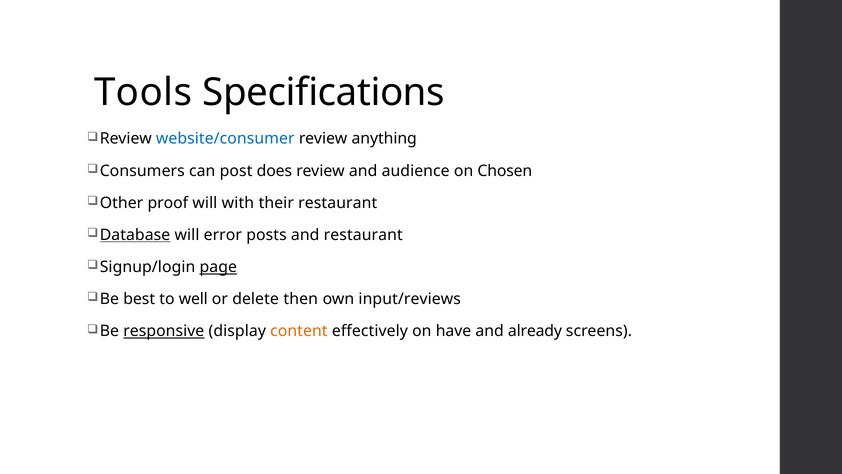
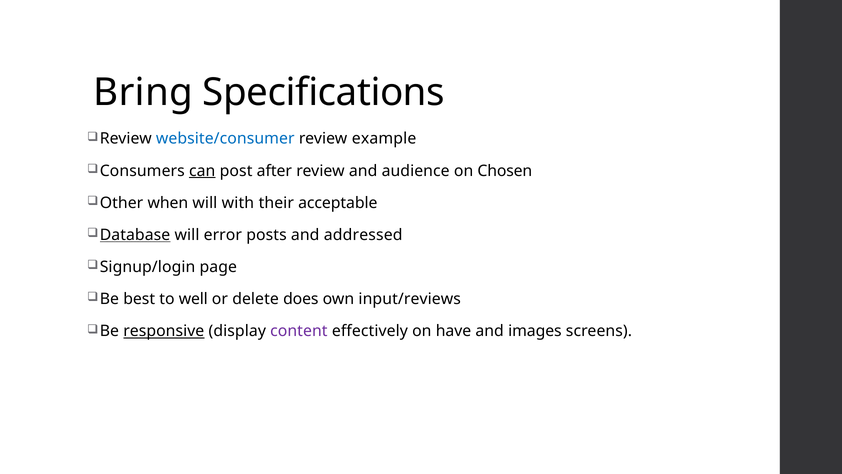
Tools: Tools -> Bring (143, 93)
anything: anything -> example (384, 139)
can underline: none -> present (202, 171)
does: does -> after (274, 171)
proof: proof -> when (168, 203)
their restaurant: restaurant -> acceptable (338, 203)
and restaurant: restaurant -> addressed (363, 235)
page underline: present -> none (218, 267)
then: then -> does (301, 299)
content colour: orange -> purple (299, 331)
already: already -> images (535, 331)
